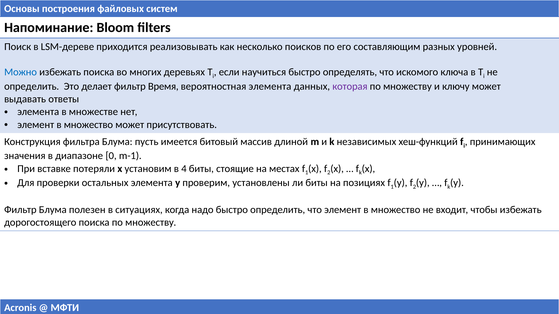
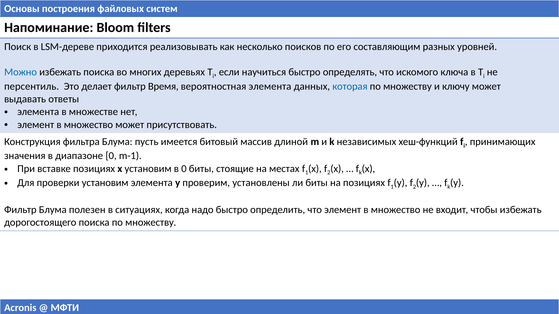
определить: определить -> персентиль (32, 86)
которая colour: purple -> blue (350, 86)
вставке потеряли: потеряли -> позициях (94, 169)
в 4: 4 -> 0 (184, 169)
проверки остальных: остальных -> установим (105, 183)
